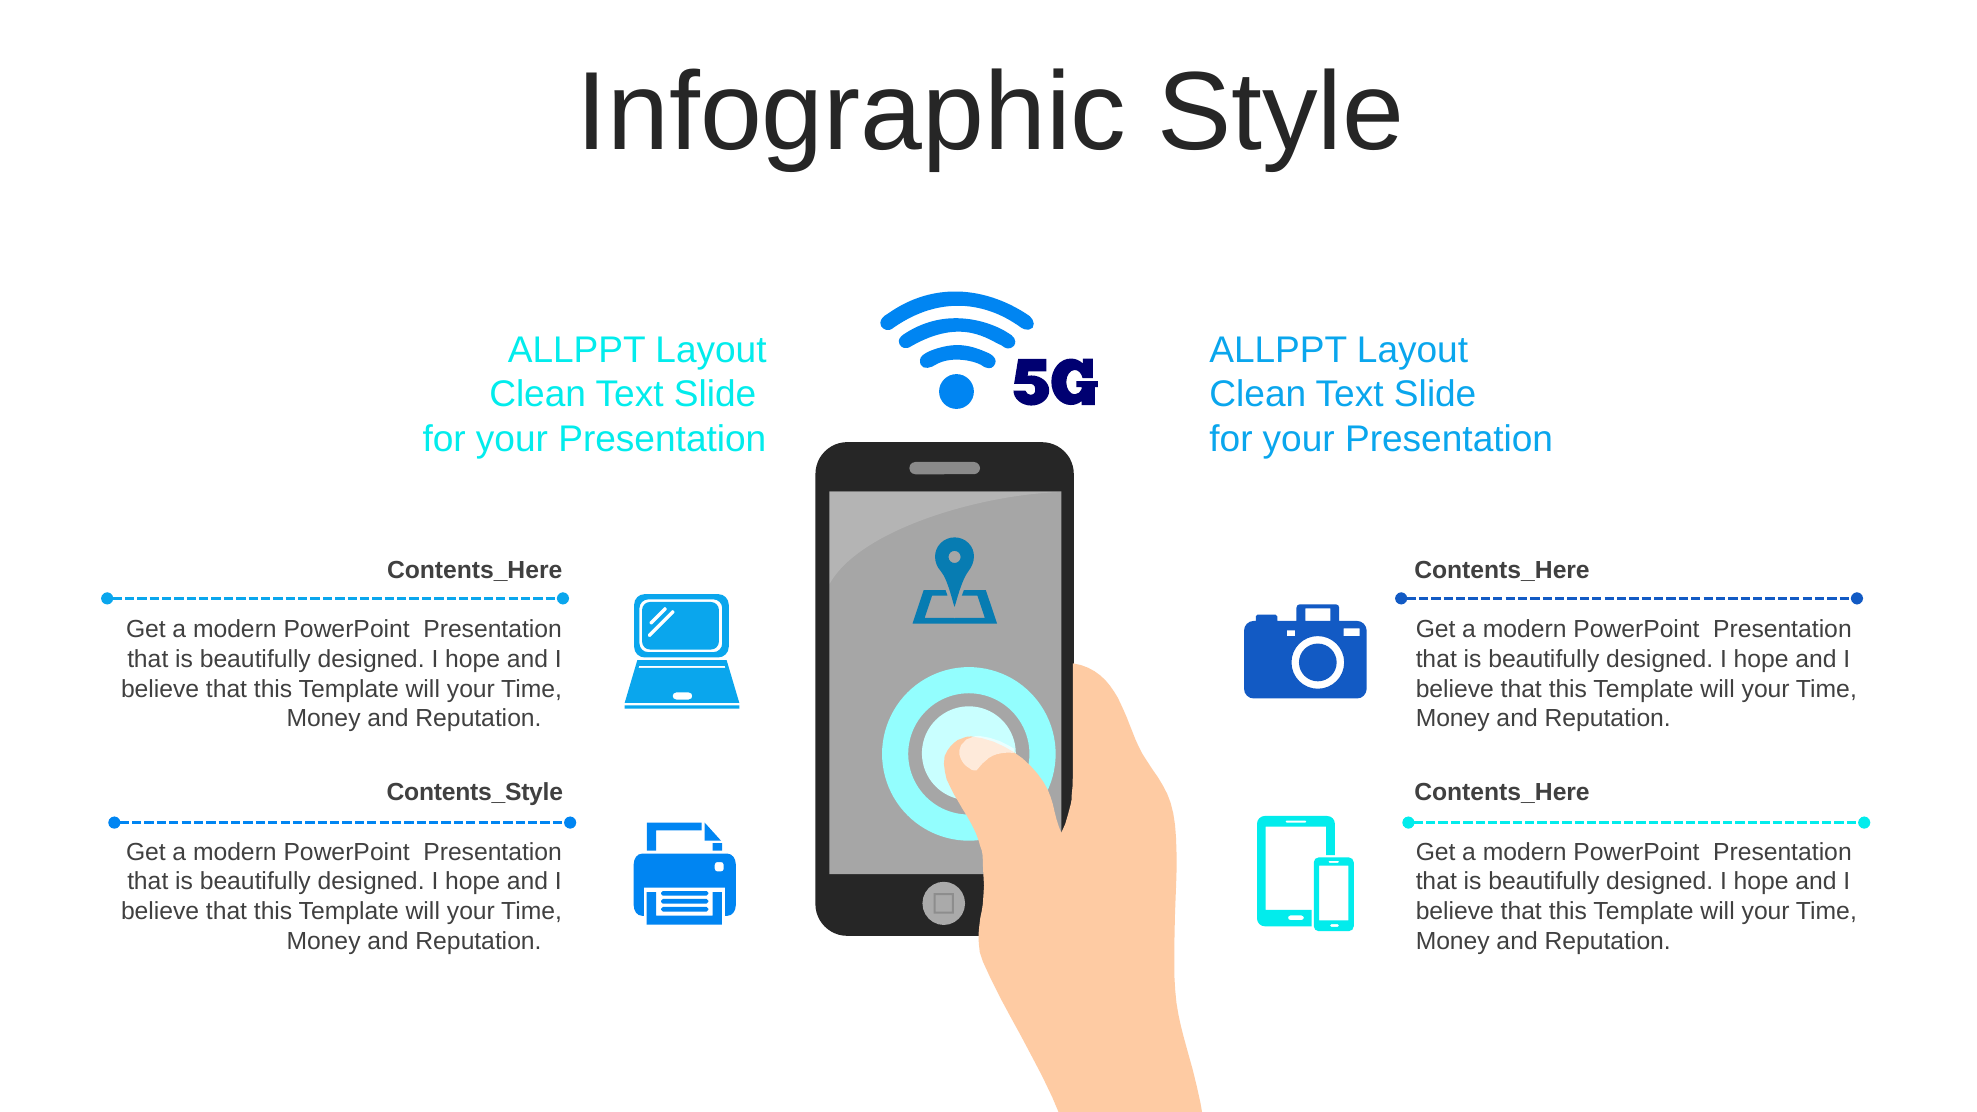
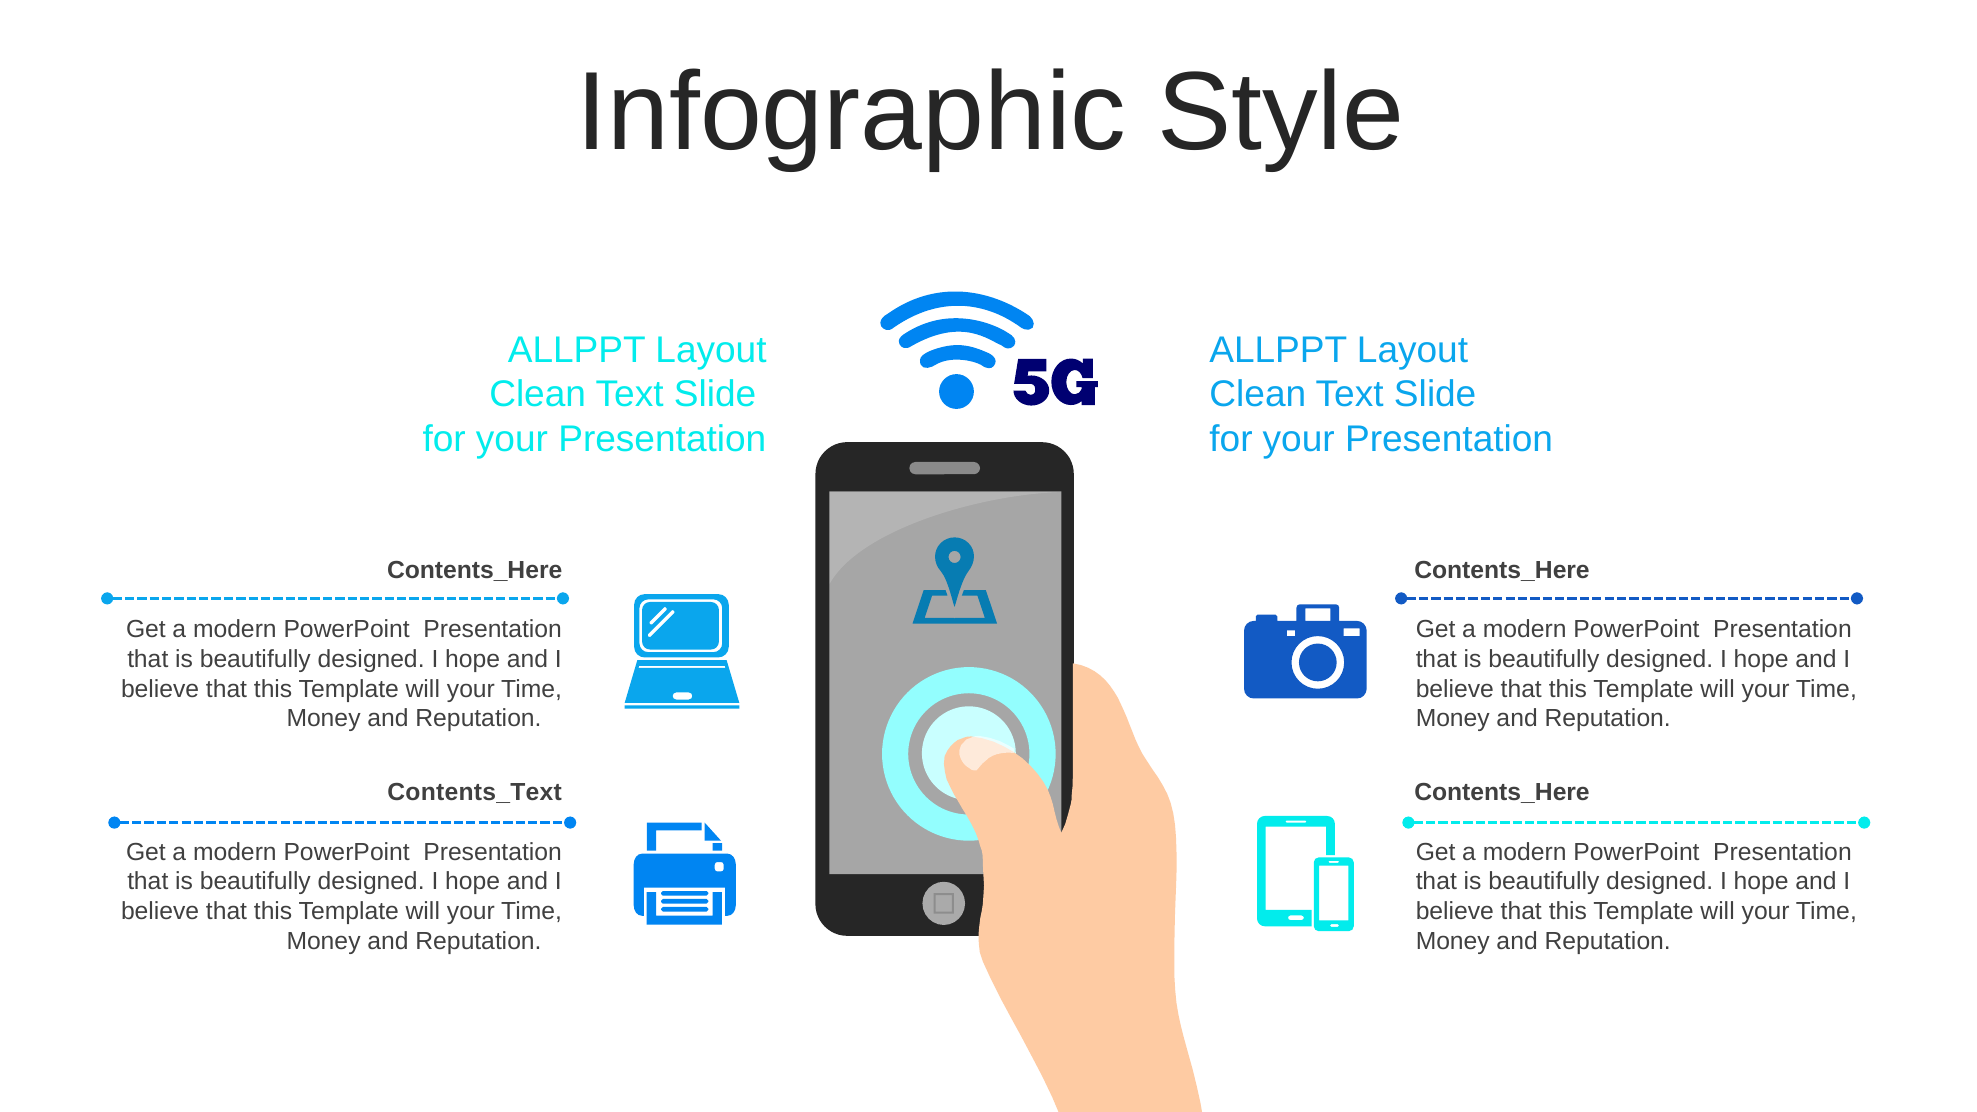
Contents_Style: Contents_Style -> Contents_Text (475, 793)
